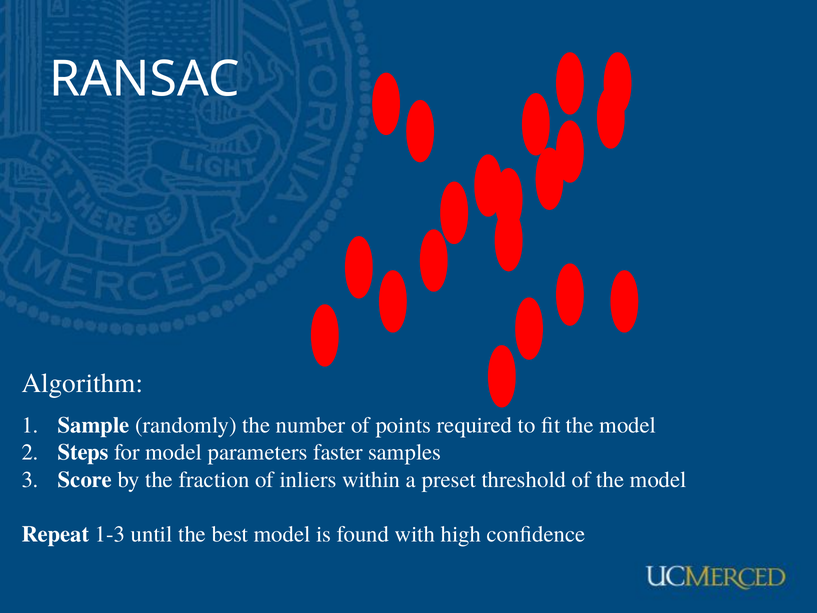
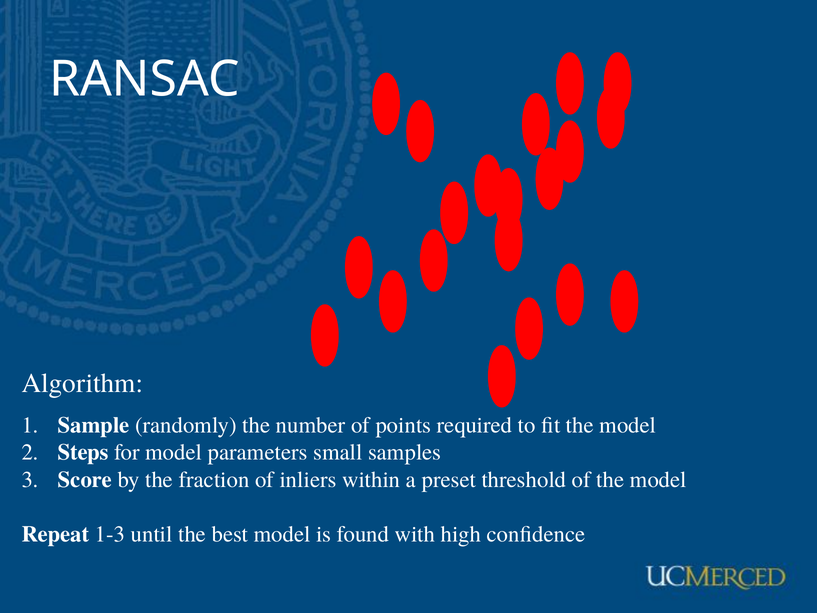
faster: faster -> small (338, 452)
